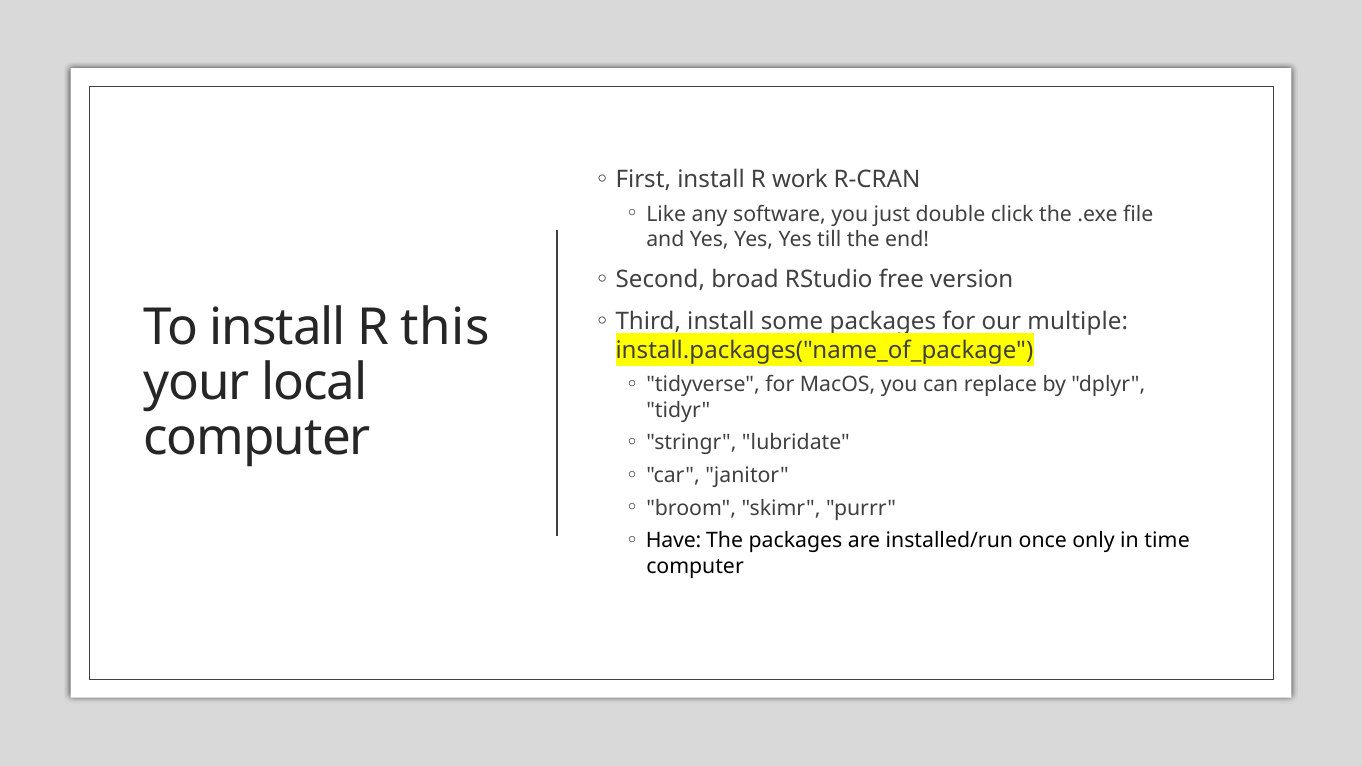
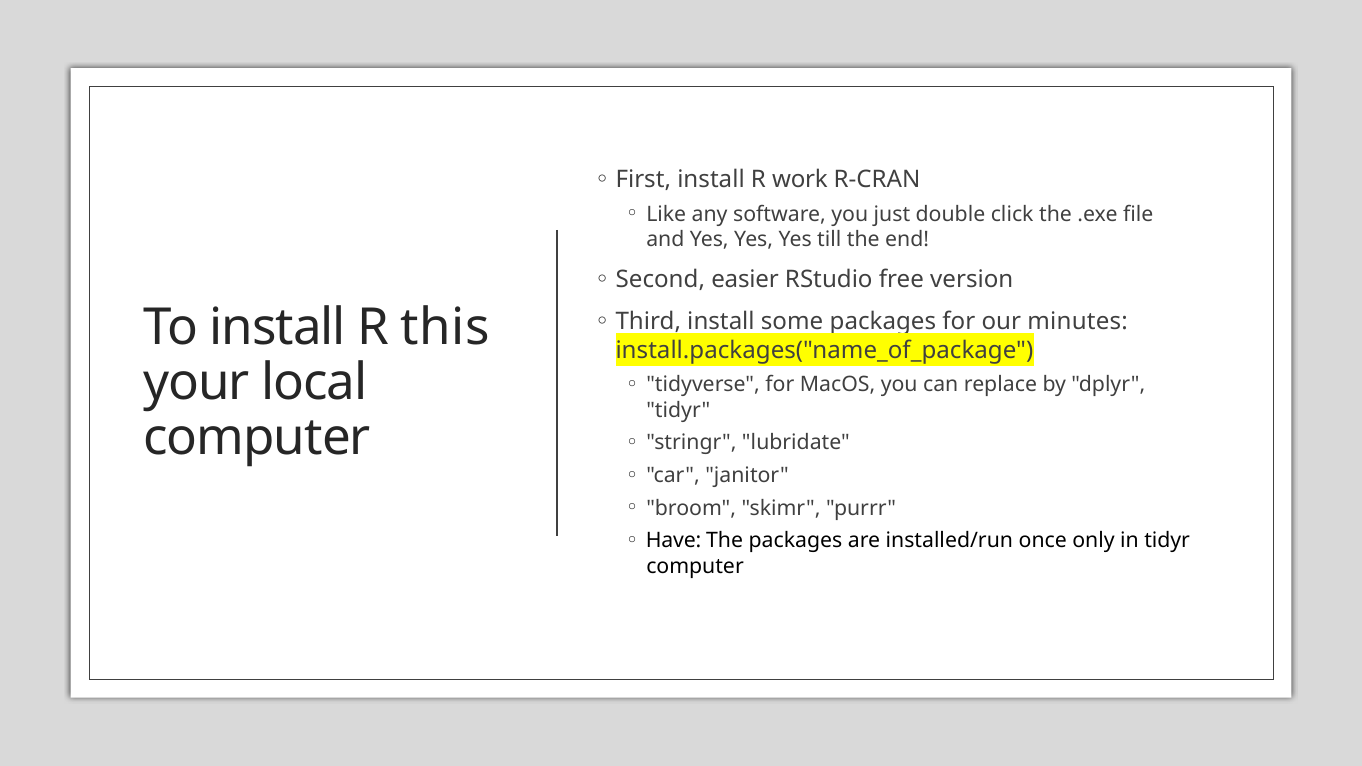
broad: broad -> easier (745, 280)
multiple: multiple -> minutes (1078, 322)
in time: time -> tidyr (1167, 541)
